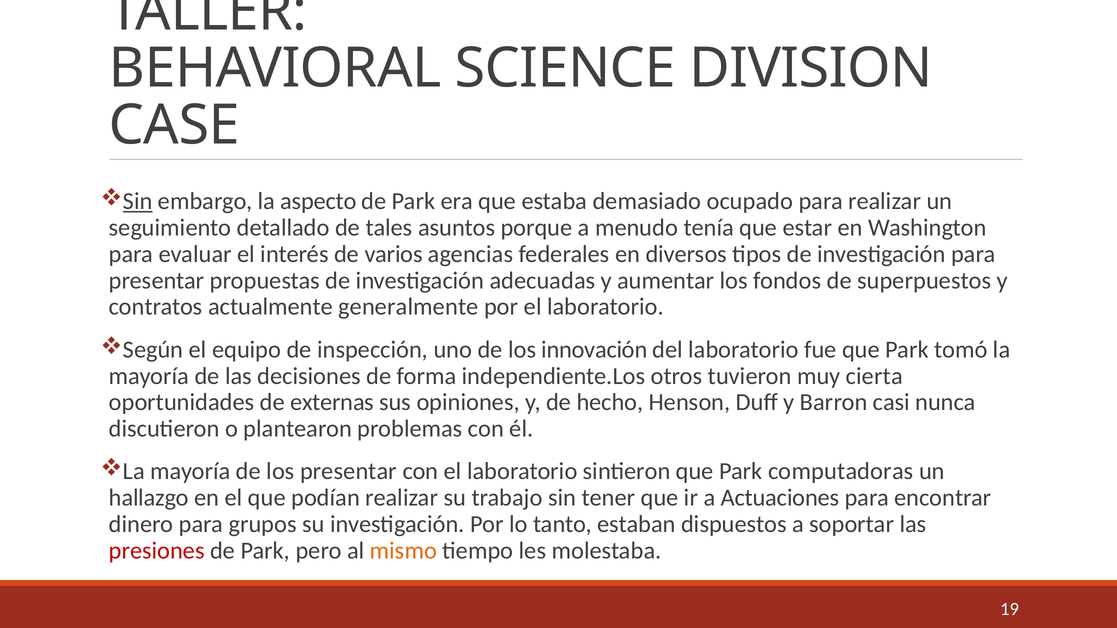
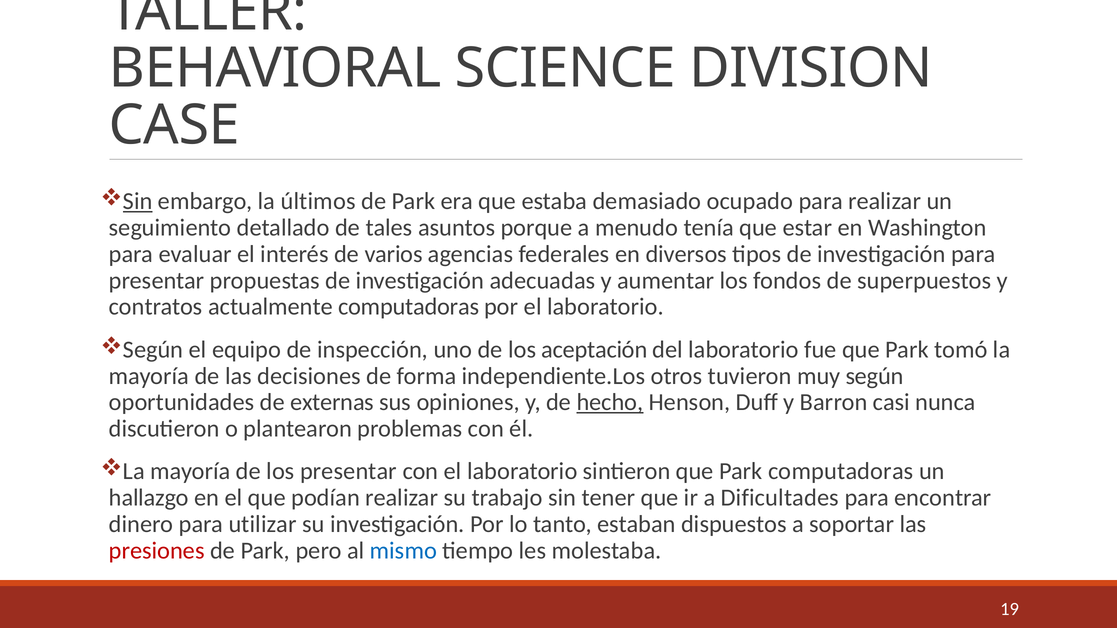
aspecto: aspecto -> últimos (318, 202)
actualmente generalmente: generalmente -> computadoras (409, 307)
innovación: innovación -> aceptación (594, 350)
muy cierta: cierta -> según (875, 376)
hecho underline: none -> present (610, 403)
Actuaciones: Actuaciones -> Dificultades (780, 498)
grupos: grupos -> utilizar (263, 524)
mismo colour: orange -> blue (403, 551)
